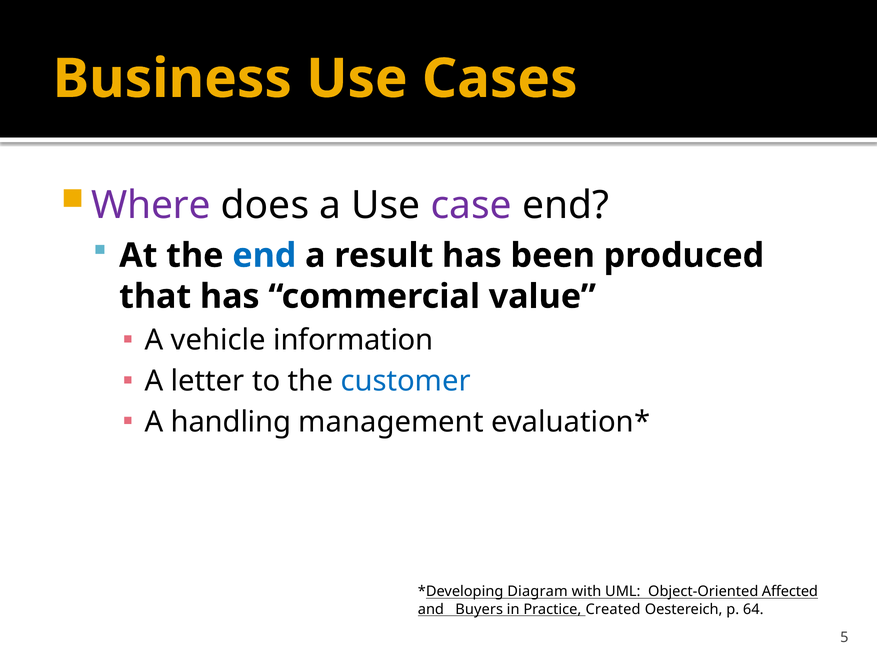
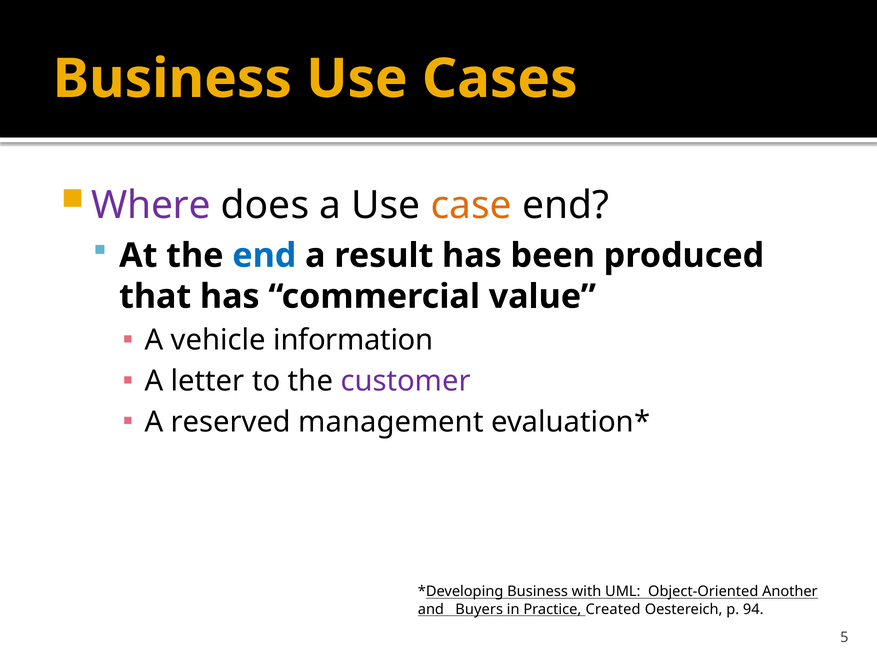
case colour: purple -> orange (471, 205)
customer colour: blue -> purple (406, 381)
handling: handling -> reserved (231, 422)
Diagram: Diagram -> Business (538, 591)
Affected: Affected -> Another (790, 591)
64: 64 -> 94 (753, 609)
